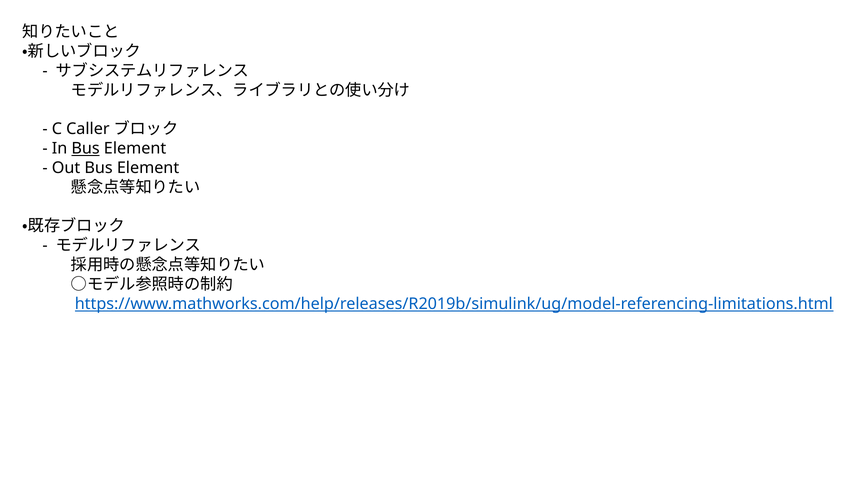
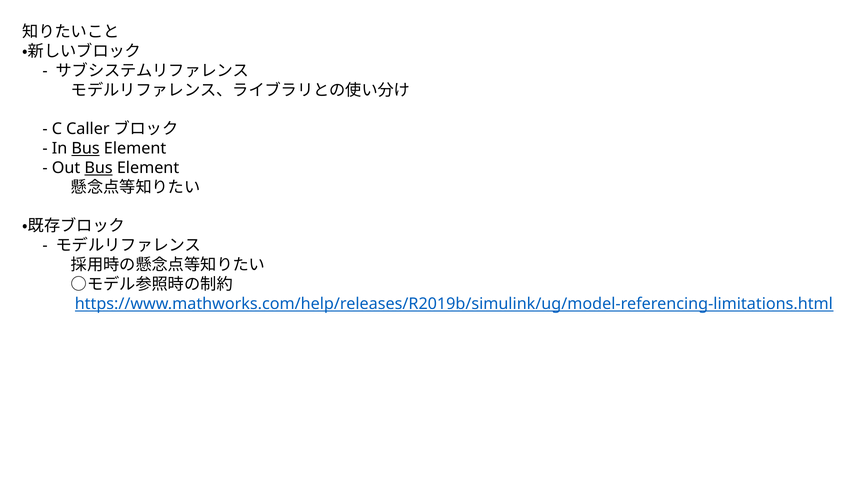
Bus underline: none -> present (99, 168)
